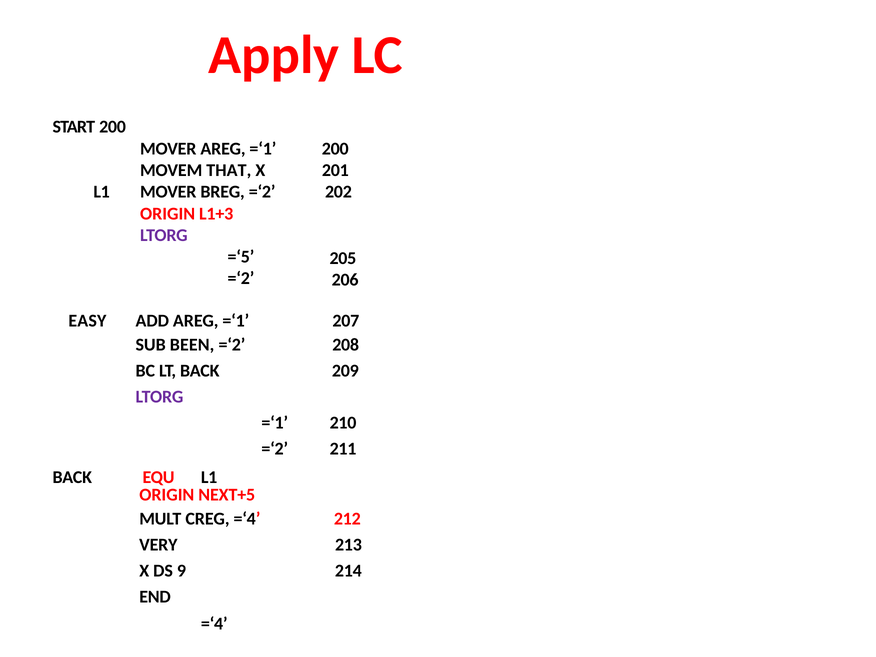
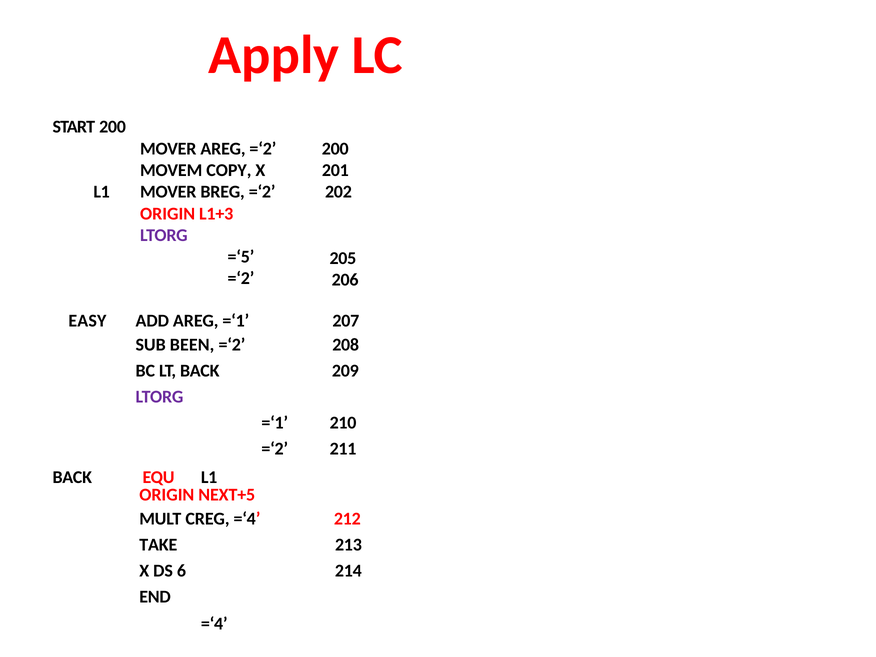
MOVER AREG =‘1: =‘1 -> =‘2 (263, 149)
THAT: THAT -> COPY (229, 170)
VERY: VERY -> TAKE (158, 545)
9: 9 -> 6 (181, 571)
